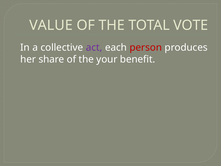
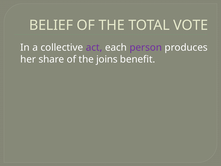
VALUE: VALUE -> BELIEF (51, 25)
person colour: red -> purple (146, 47)
your: your -> joins (107, 59)
